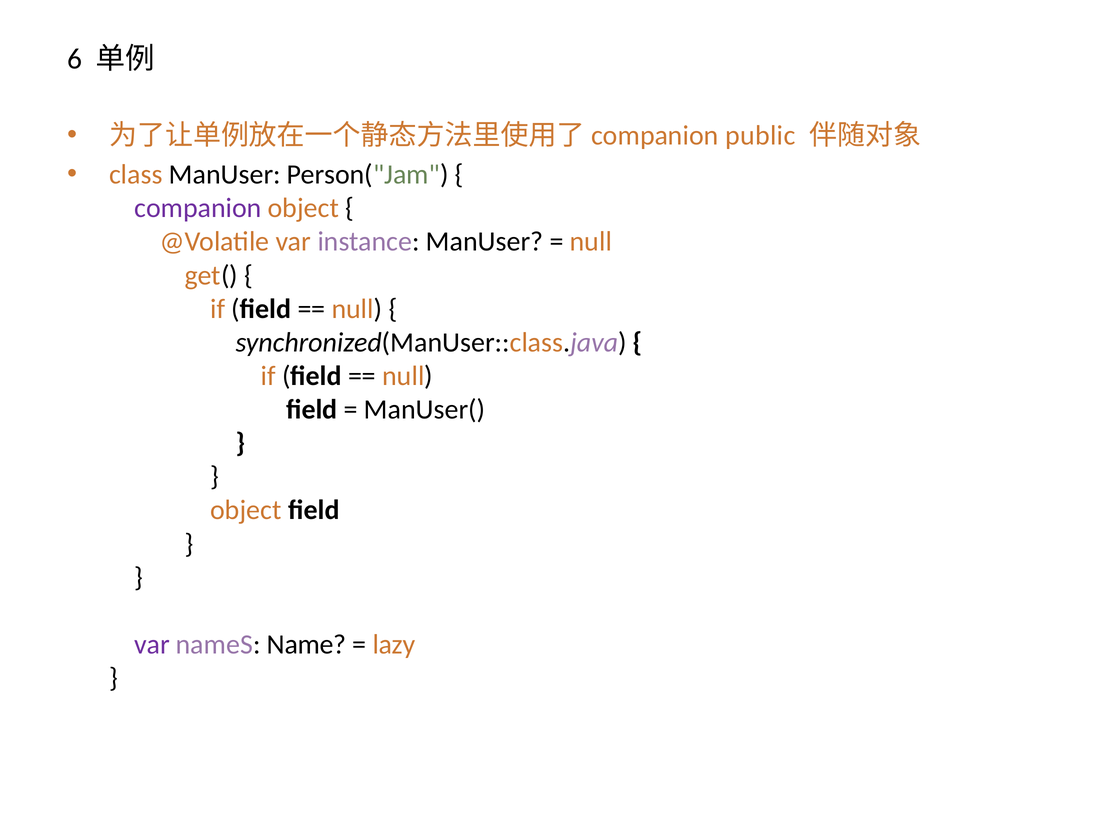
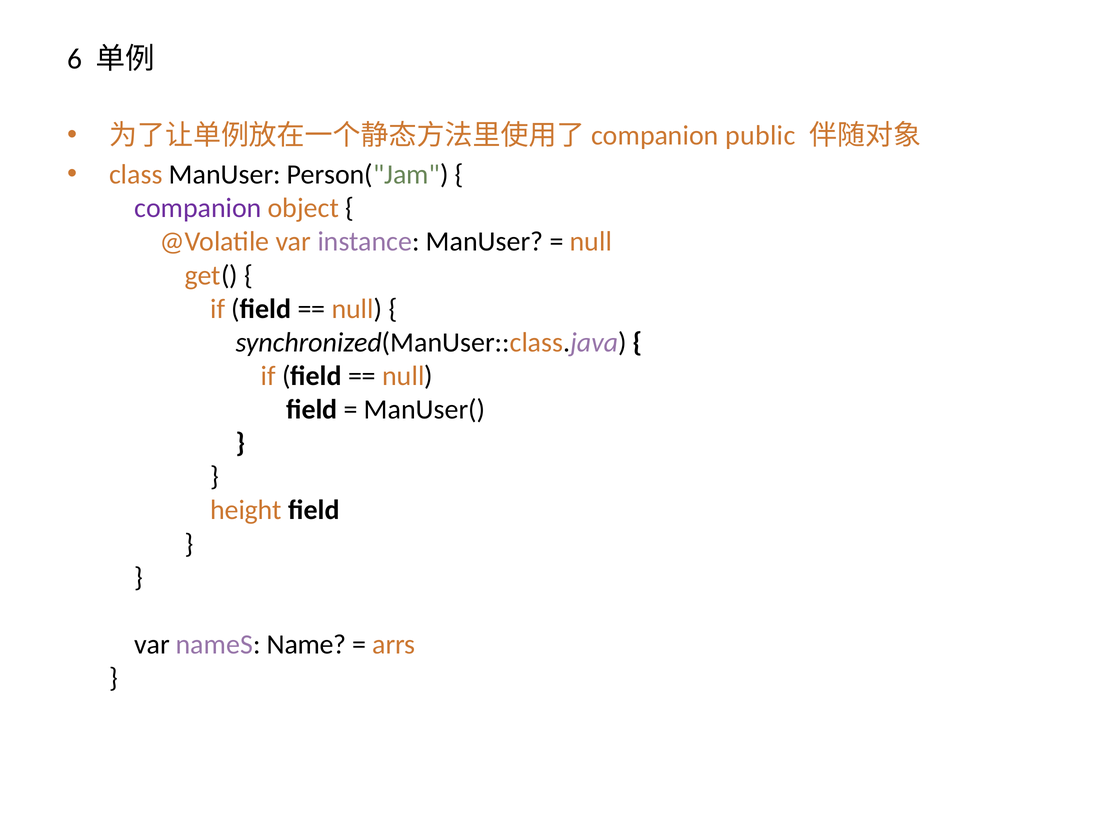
object: object -> height (246, 510)
var colour: purple -> black (152, 645)
lazy: lazy -> arrs (394, 645)
